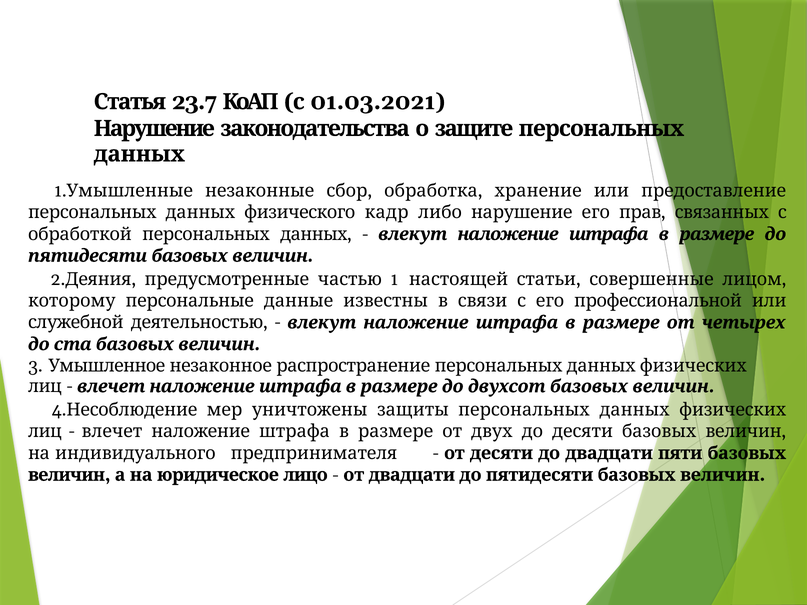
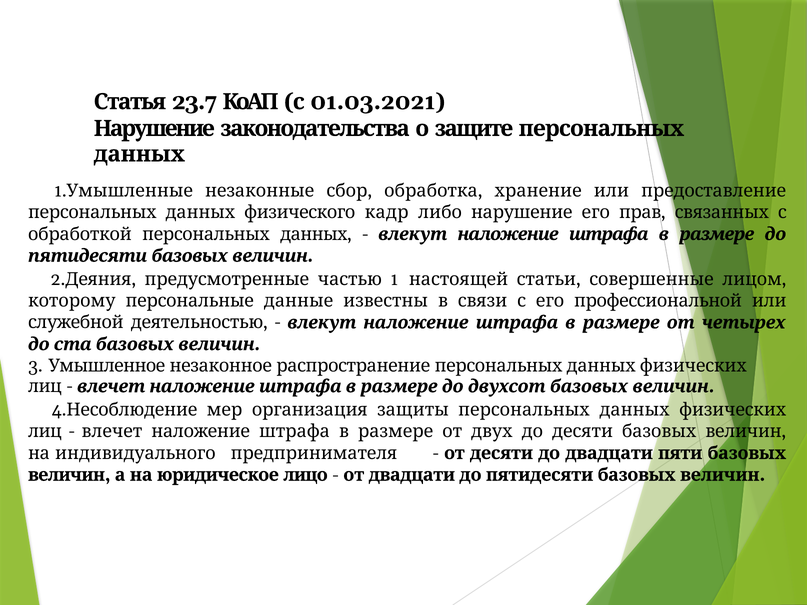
уничтожены: уничтожены -> организация (310, 410)
